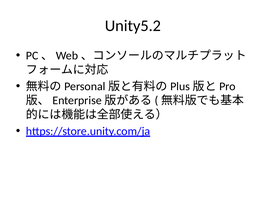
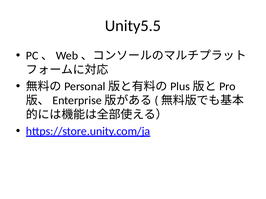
Unity5.2: Unity5.2 -> Unity5.5 (133, 26)
